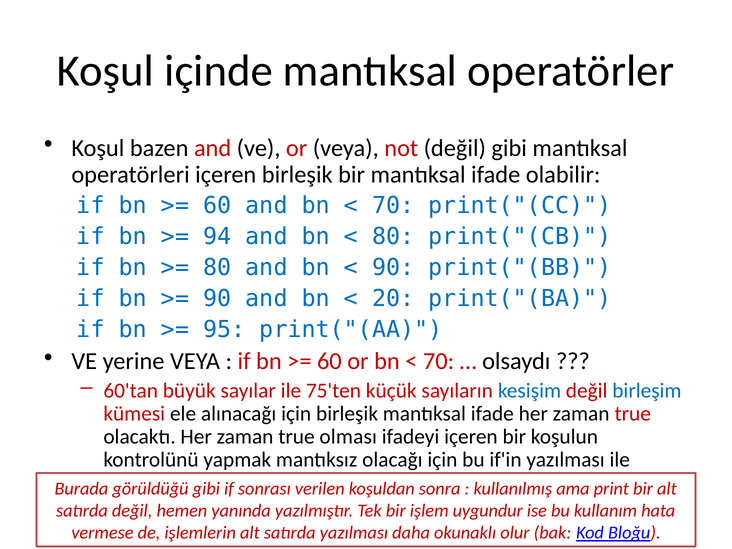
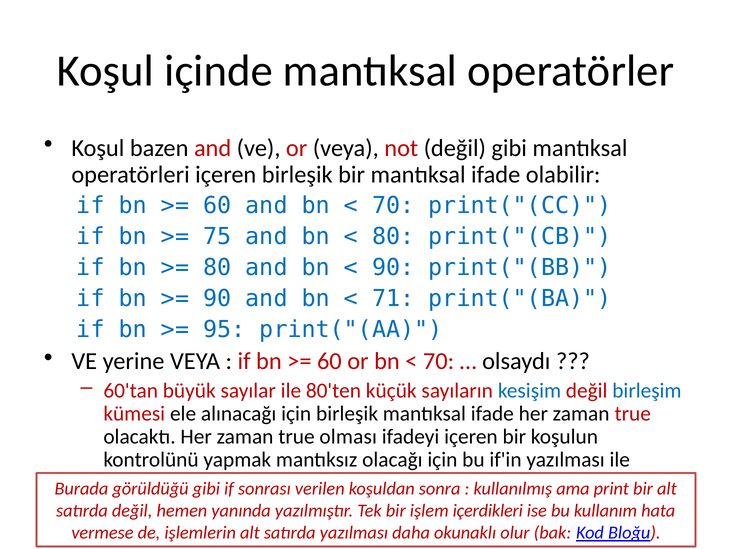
94: 94 -> 75 (217, 237)
20: 20 -> 71 (393, 299)
75'ten: 75'ten -> 80'ten (333, 391)
uygundur: uygundur -> içerdikleri (488, 511)
